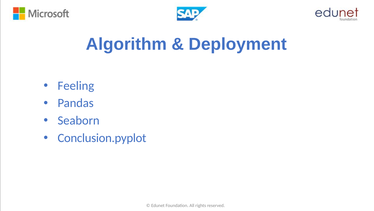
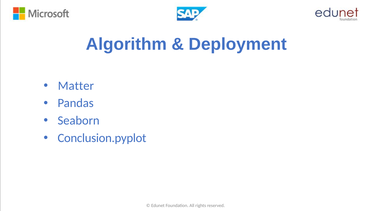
Feeling: Feeling -> Matter (76, 85)
